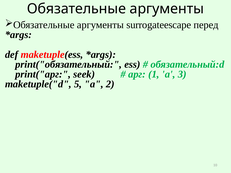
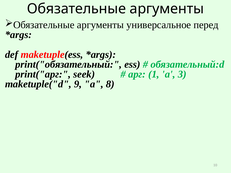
surrogateescape: surrogateescape -> универсальное (159, 25)
5: 5 -> 9 (78, 84)
2: 2 -> 8 (110, 84)
